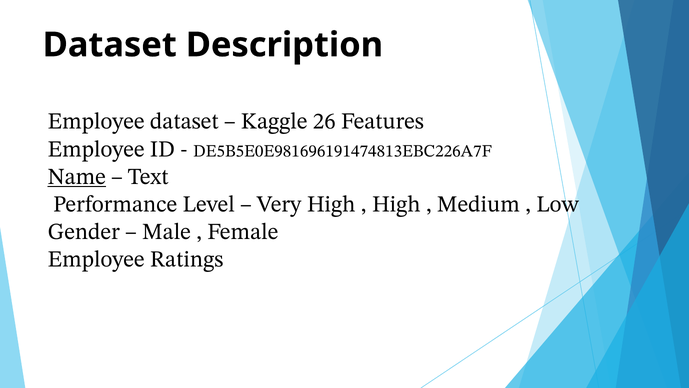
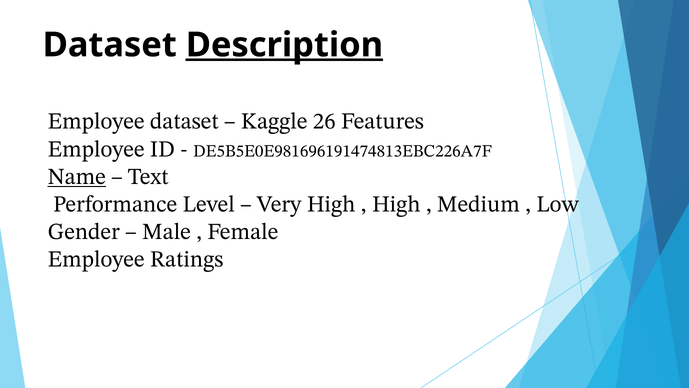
Description underline: none -> present (284, 45)
